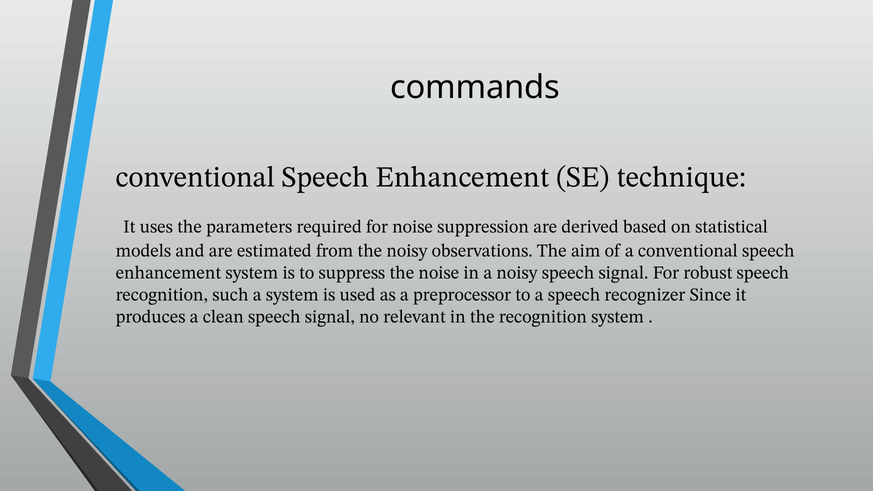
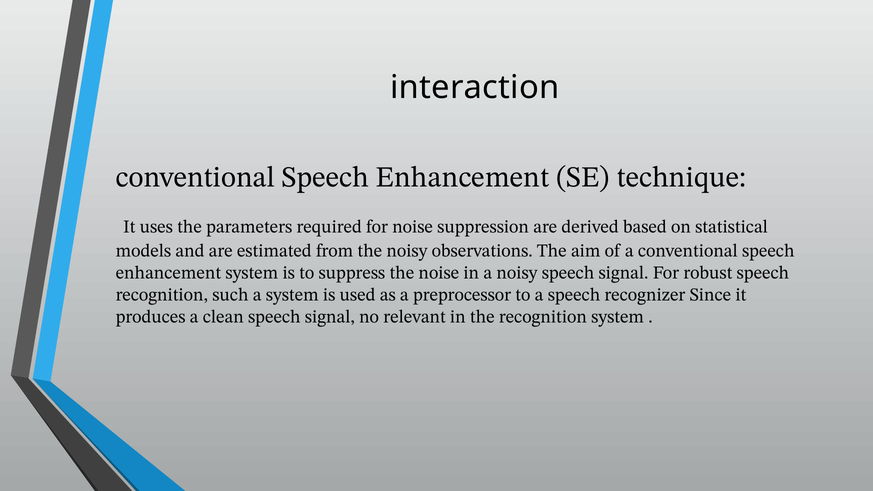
commands: commands -> interaction (475, 87)
